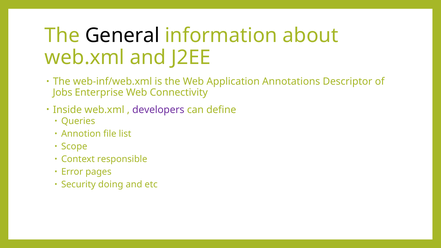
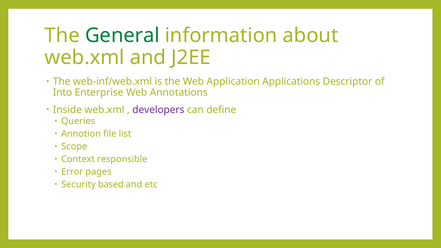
General colour: black -> green (122, 36)
Annotations: Annotations -> Applications (291, 81)
Jobs: Jobs -> Into (63, 92)
Connectivity: Connectivity -> Annotations (179, 92)
doing: doing -> based (111, 184)
